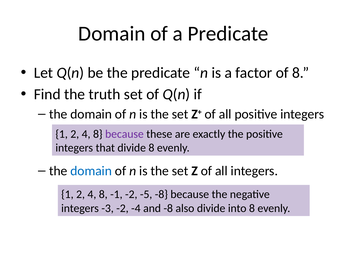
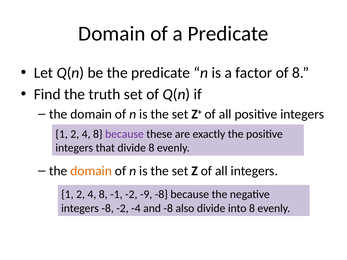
domain colour: blue -> orange (91, 171)
-5: -5 -> -9 (146, 195)
integers -3: -3 -> -8 (108, 208)
